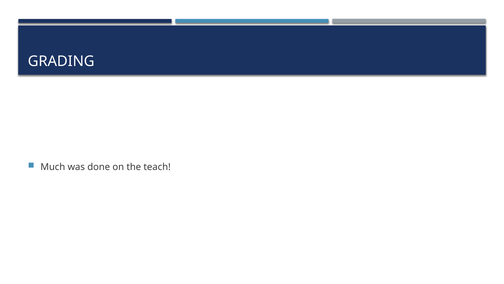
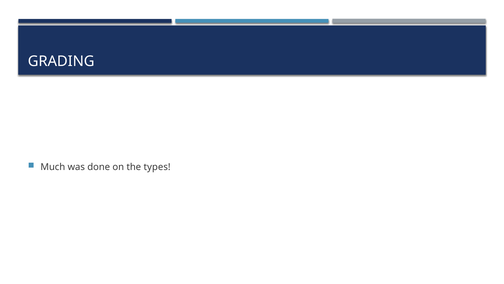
teach: teach -> types (157, 167)
